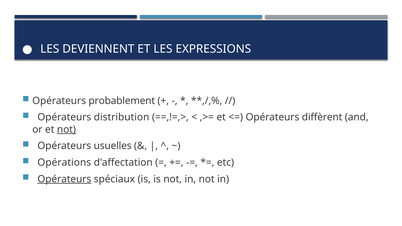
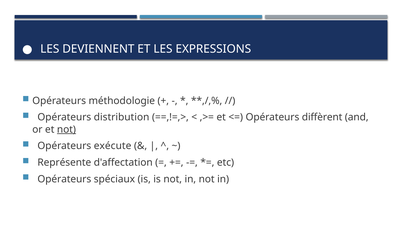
probablement: probablement -> méthodologie (122, 101)
usuelles: usuelles -> exécute (113, 146)
Opérations: Opérations -> Représente (64, 163)
Opérateurs underline: present -> none (64, 179)
